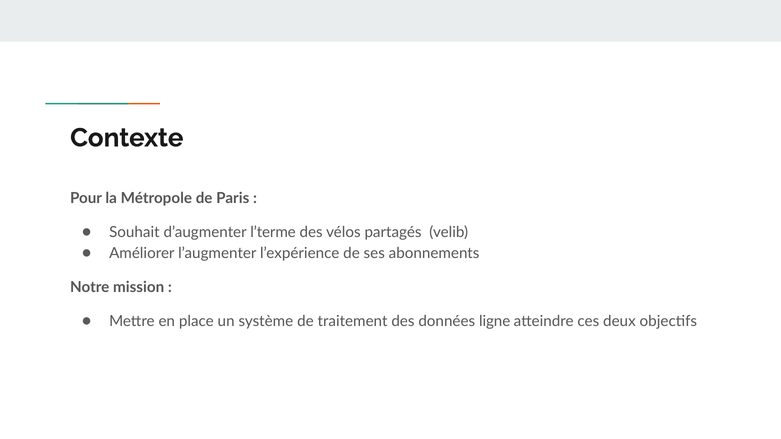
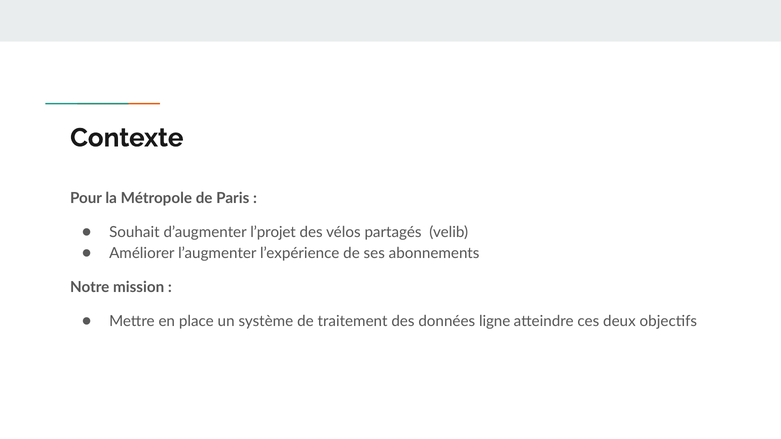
l’terme: l’terme -> l’projet (273, 232)
